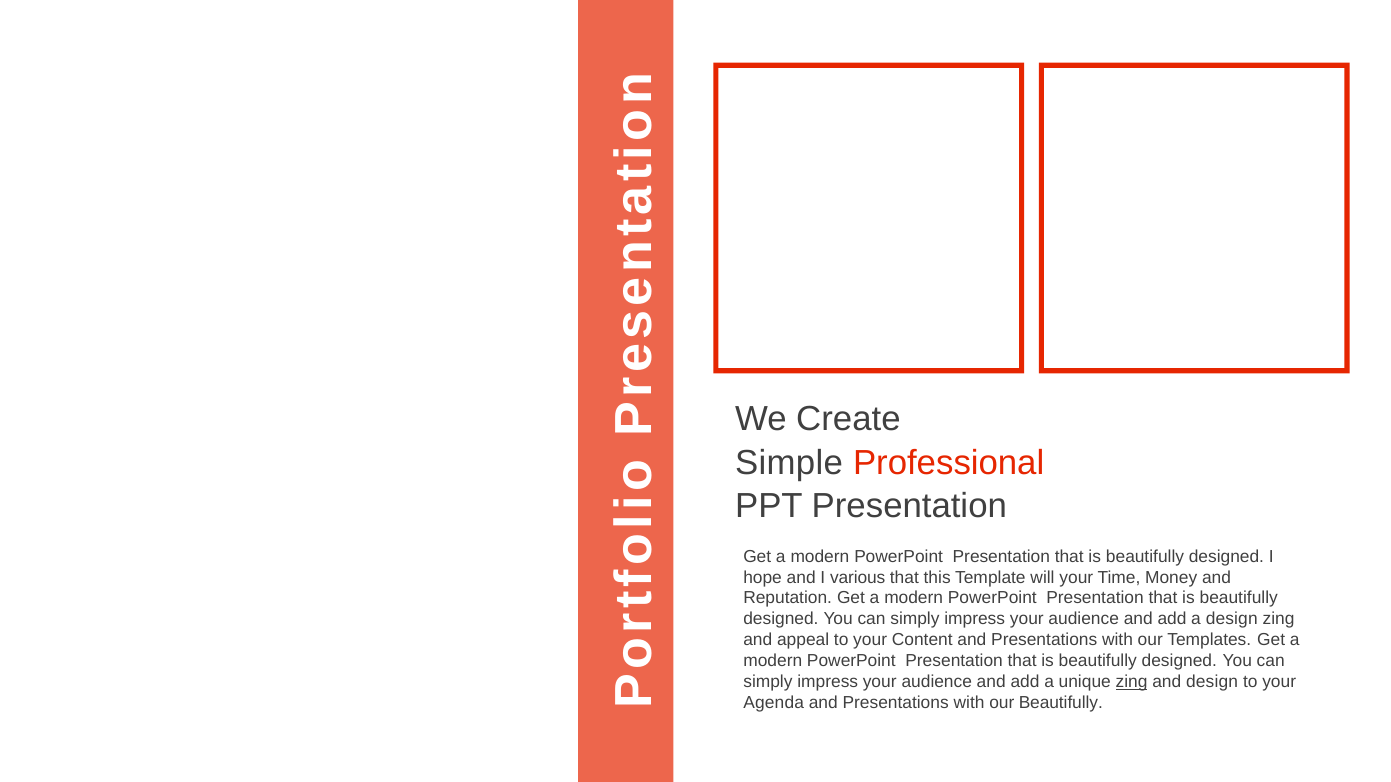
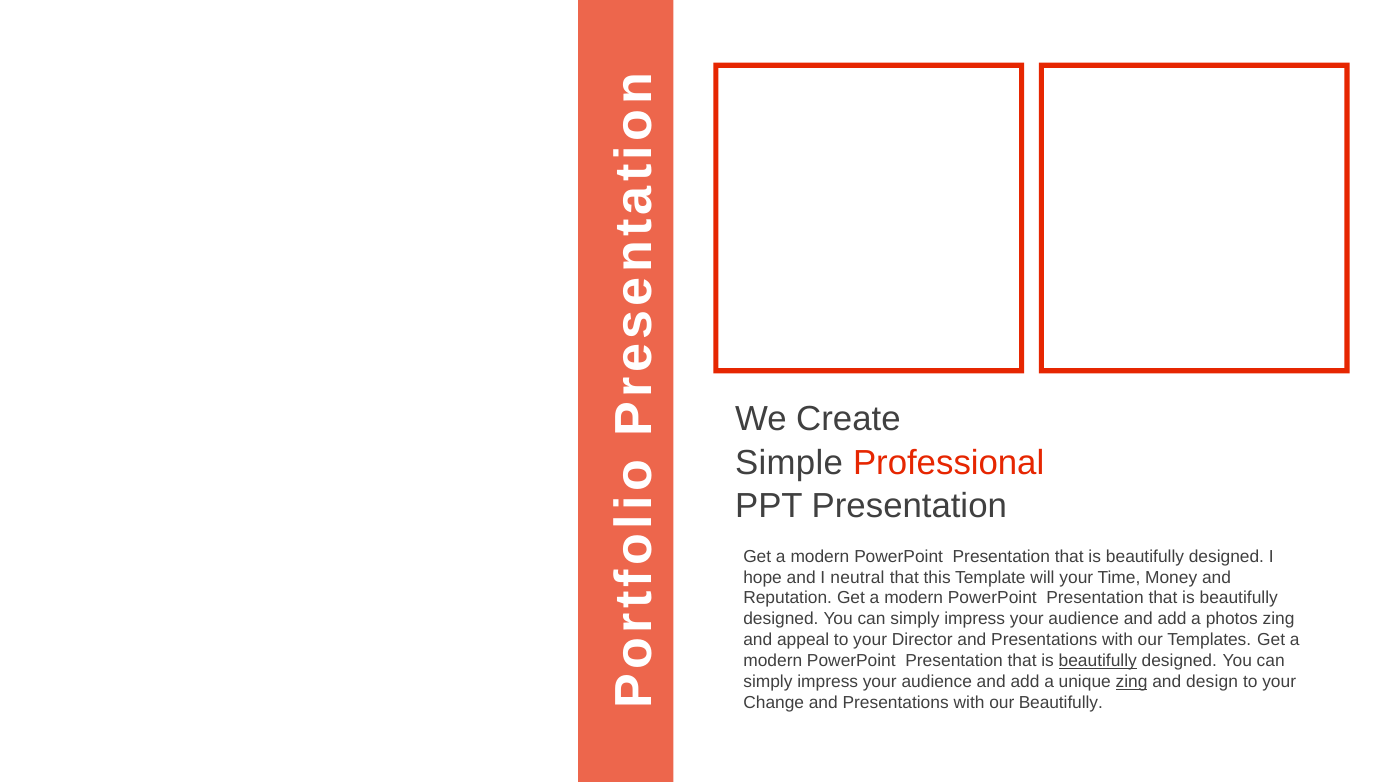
various: various -> neutral (858, 578)
a design: design -> photos (1232, 619)
Content: Content -> Director (922, 640)
beautifully underline: none -> present (1098, 661)
Agenda: Agenda -> Change (774, 703)
